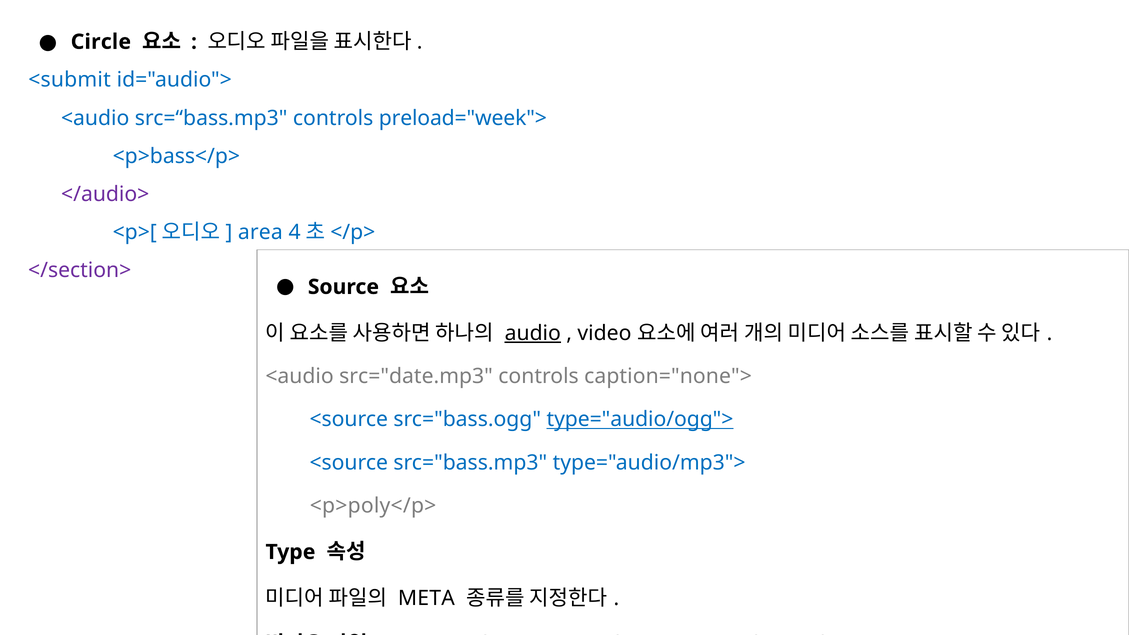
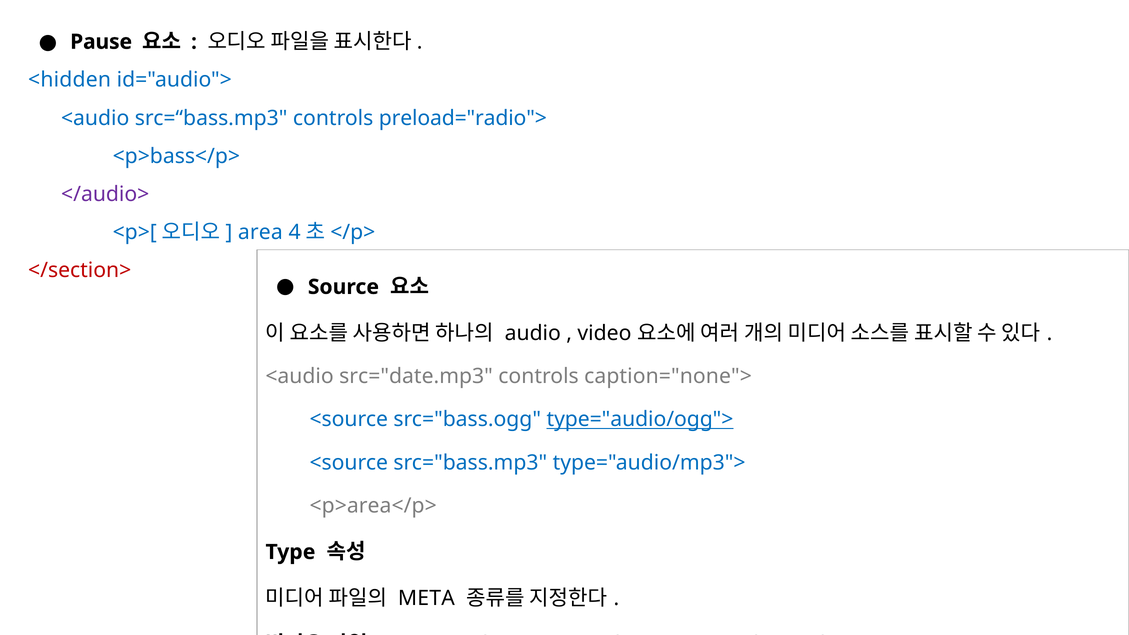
Circle: Circle -> Pause (101, 42)
<submit: <submit -> <hidden (70, 80)
preload="week">: preload="week"> -> preload="radio"> (463, 118)
</section> colour: purple -> red (80, 270)
audio underline: present -> none (533, 333)
<p>poly</p>: <p>poly</p> -> <p>area</p> (373, 506)
